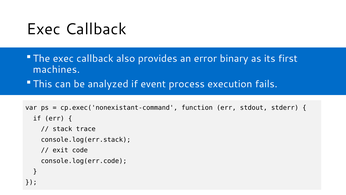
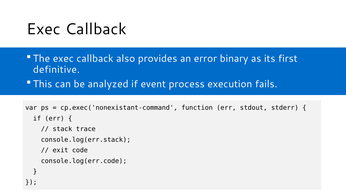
machines: machines -> definitive (56, 69)
